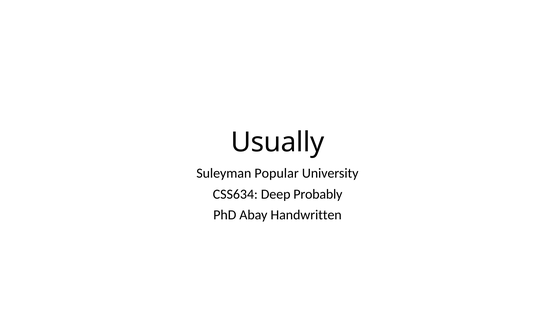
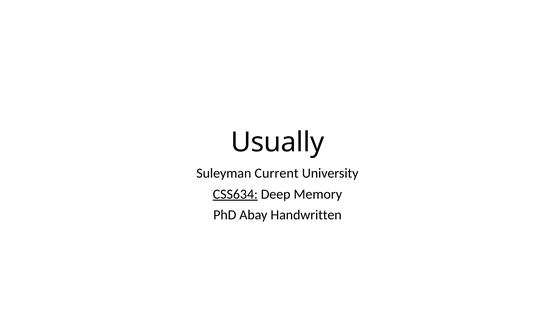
Popular: Popular -> Current (277, 173)
CSS634 underline: none -> present (235, 194)
Probably: Probably -> Memory (318, 194)
